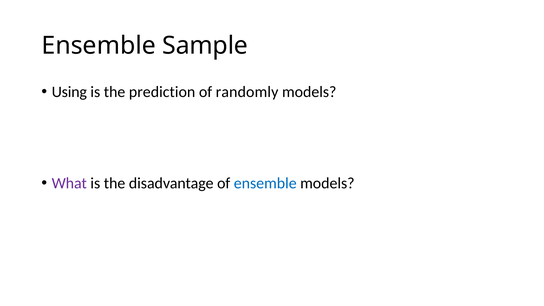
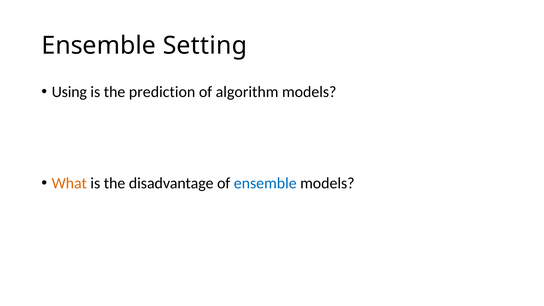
Sample: Sample -> Setting (205, 46)
randomly: randomly -> algorithm (247, 92)
What colour: purple -> orange (69, 183)
